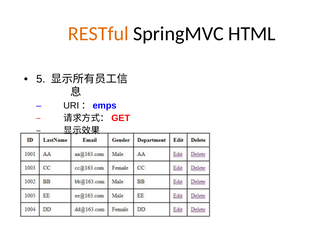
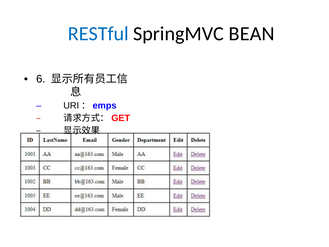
RESTful colour: orange -> blue (98, 34)
HTML: HTML -> BEAN (252, 34)
5: 5 -> 6 (41, 79)
